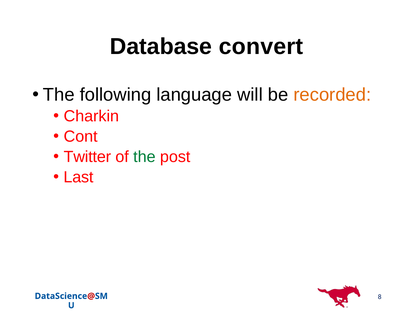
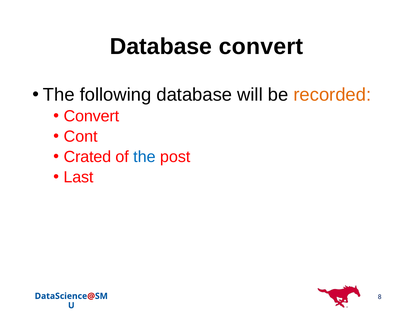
following language: language -> database (194, 95)
Charkin: Charkin -> Convert (91, 116)
Twitter: Twitter -> Crated (87, 157)
the colour: green -> blue (144, 157)
